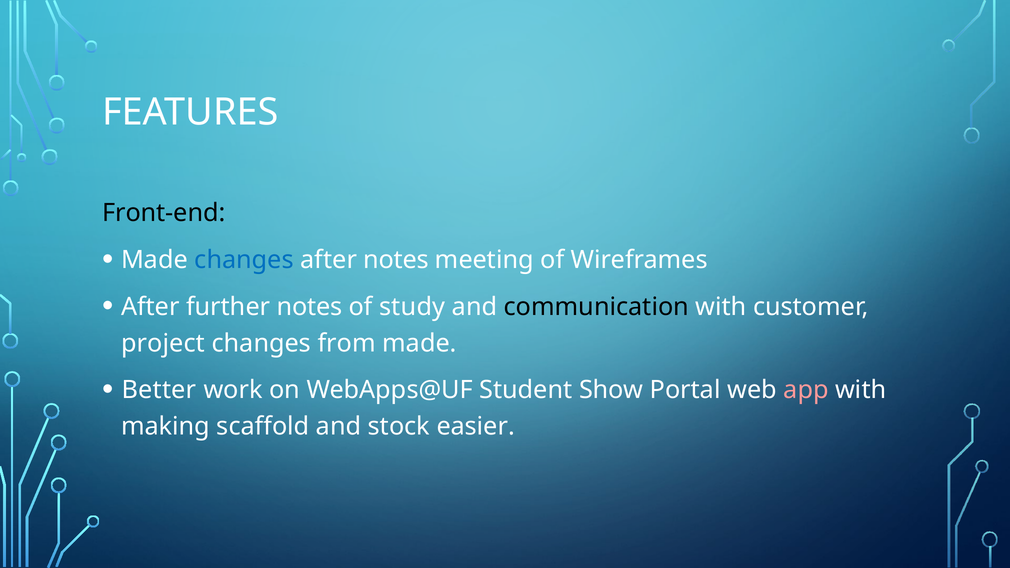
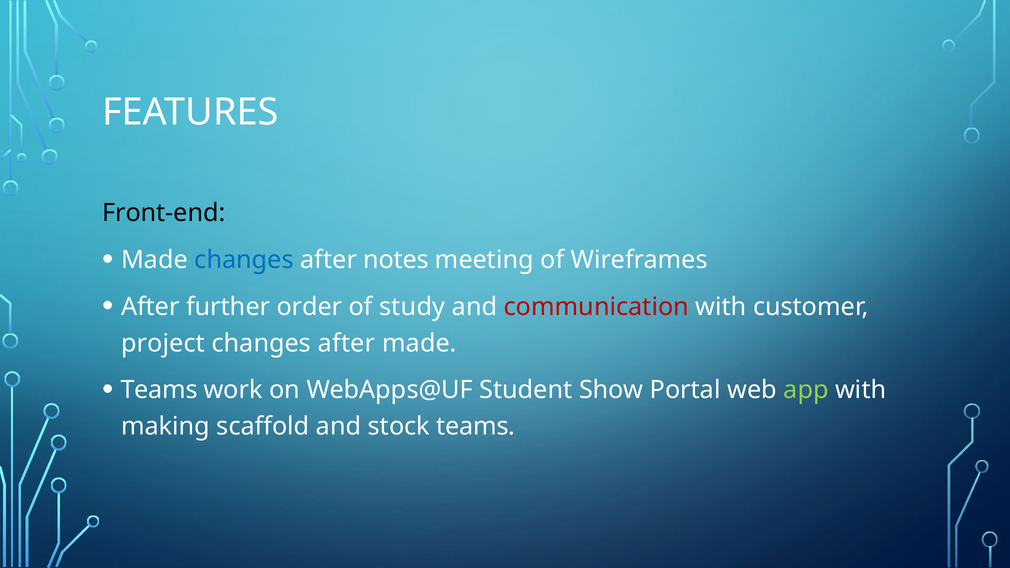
further notes: notes -> order (309, 307)
communication colour: black -> red (596, 307)
from: from -> after (347, 343)
Better: Better -> Teams (159, 390)
app colour: pink -> light green (806, 390)
stock easier: easier -> teams (476, 426)
